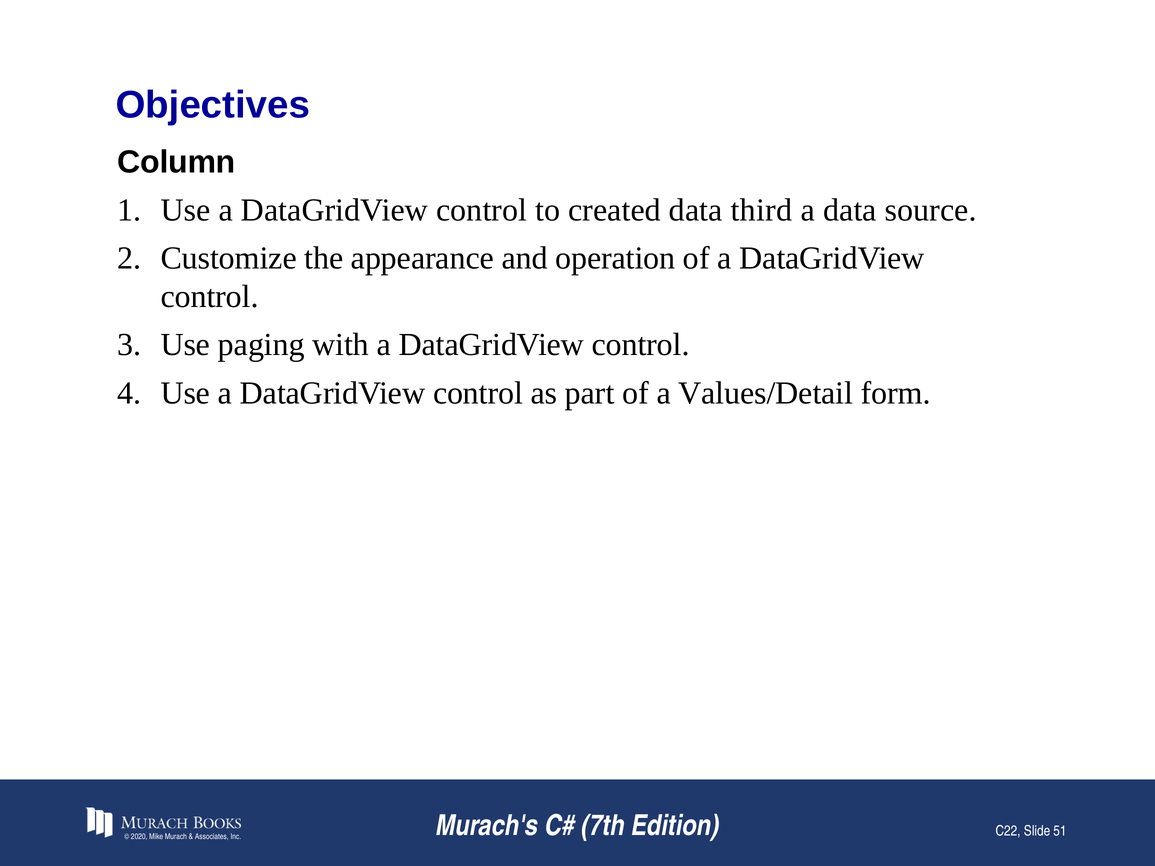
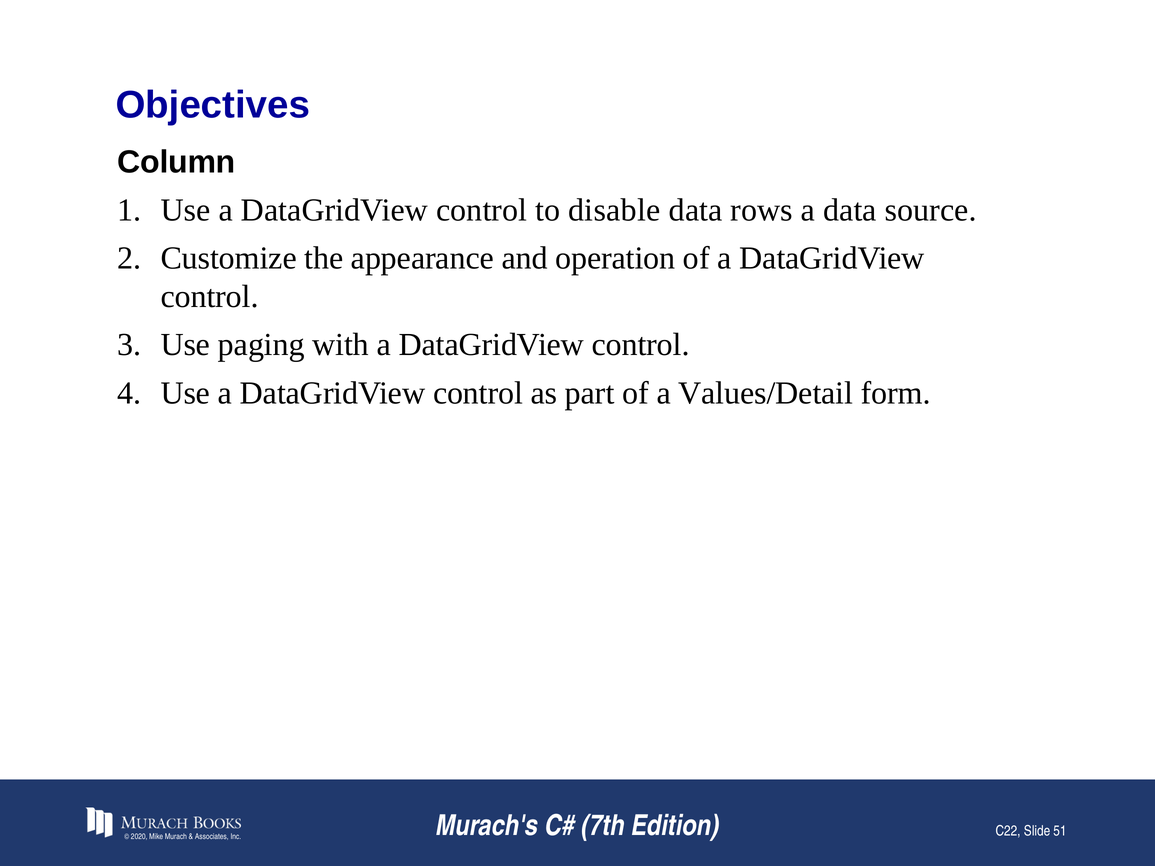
created: created -> disable (614, 210)
third: third -> rows (762, 210)
